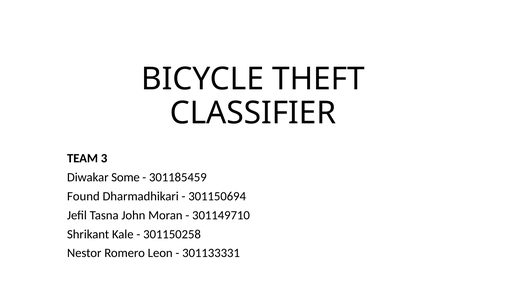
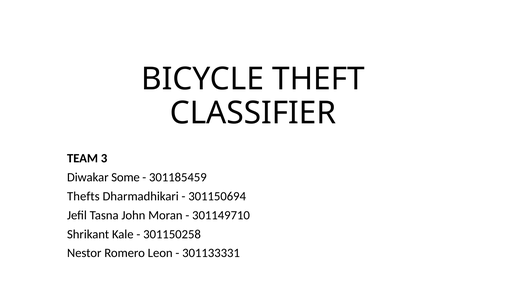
Found: Found -> Thefts (83, 196)
